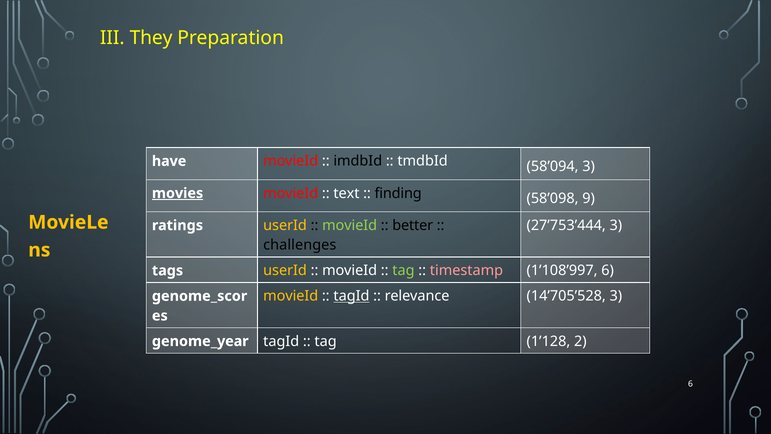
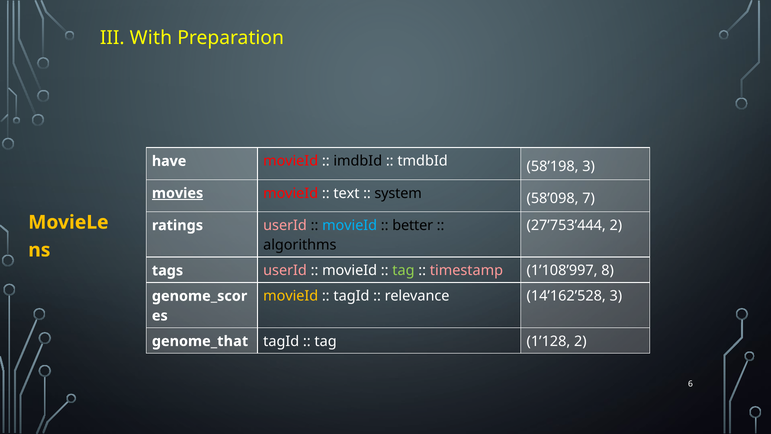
They: They -> With (151, 38)
58’094: 58’094 -> 58’198 (553, 166)
finding: finding -> system (398, 193)
9: 9 -> 7 (589, 198)
27’753’444 3: 3 -> 2 (616, 225)
userId colour: yellow -> pink (285, 225)
movieId colour: light green -> light blue (350, 225)
challenges: challenges -> algorithms (300, 245)
userId colour: yellow -> pink (285, 270)
1’108’997 6: 6 -> 8 (608, 270)
tagId underline: present -> none (351, 296)
14’705’528: 14’705’528 -> 14’162’528 (566, 296)
year: year -> that (233, 341)
